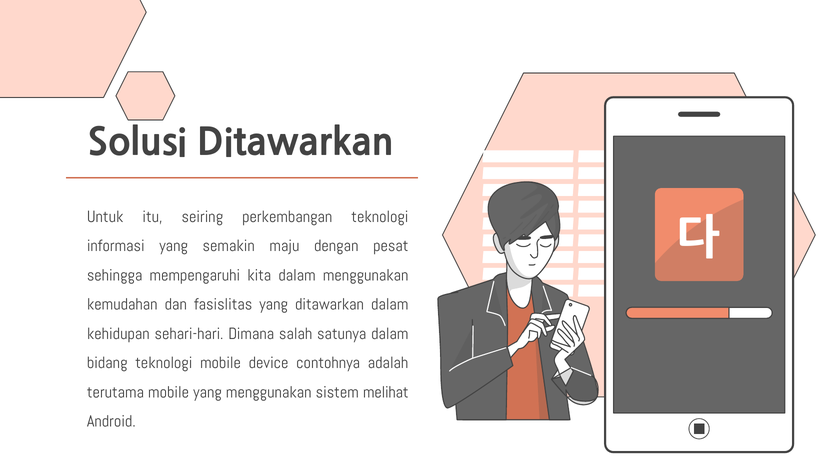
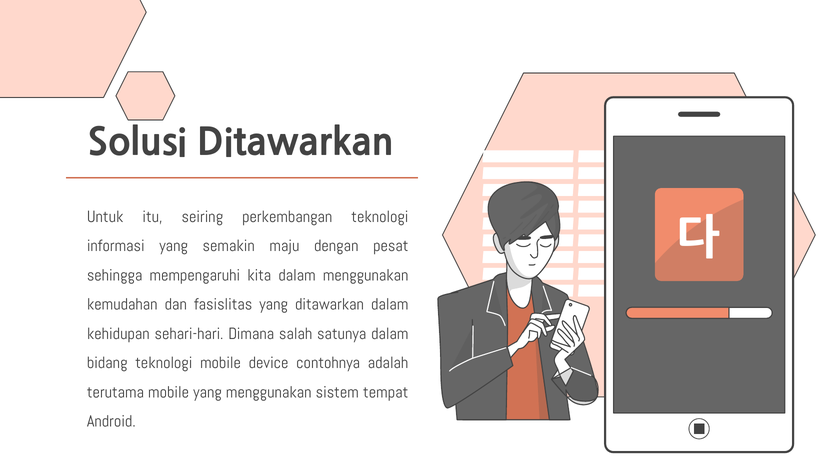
melihat: melihat -> tempat (386, 392)
